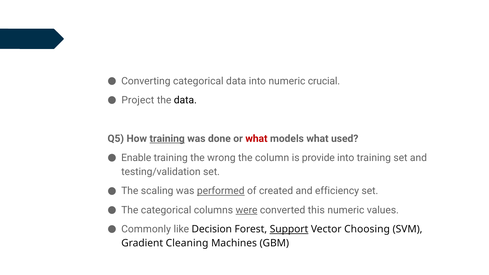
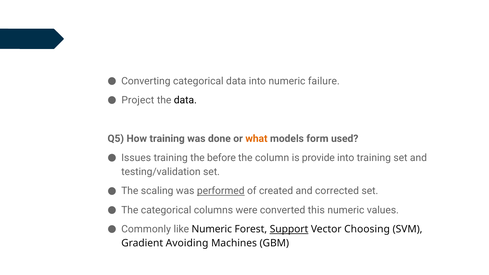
crucial: crucial -> failure (324, 81)
training underline: present -> none (167, 139)
what colour: red -> orange (256, 139)
models what: what -> form (317, 139)
Enable: Enable -> Issues (136, 158)
wrong: wrong -> before (221, 158)
efficiency: efficiency -> corrected (337, 191)
were underline: present -> none (247, 210)
like Decision: Decision -> Numeric (212, 229)
Cleaning: Cleaning -> Avoiding (187, 243)
